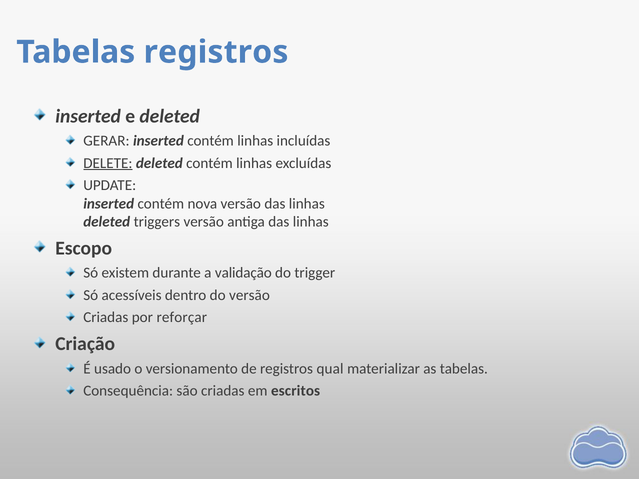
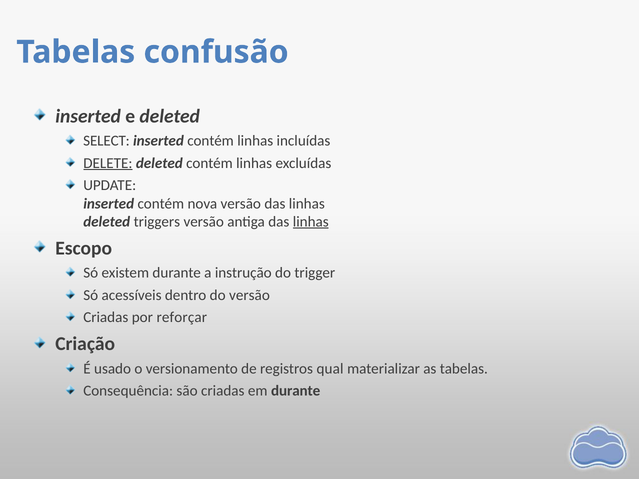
Tabelas registros: registros -> confusão (216, 52)
GERAR: GERAR -> SELECT (107, 141)
linhas underline: none -> present (311, 222)
validação: validação -> instrução (243, 273)
em escritos: escritos -> durante (296, 391)
